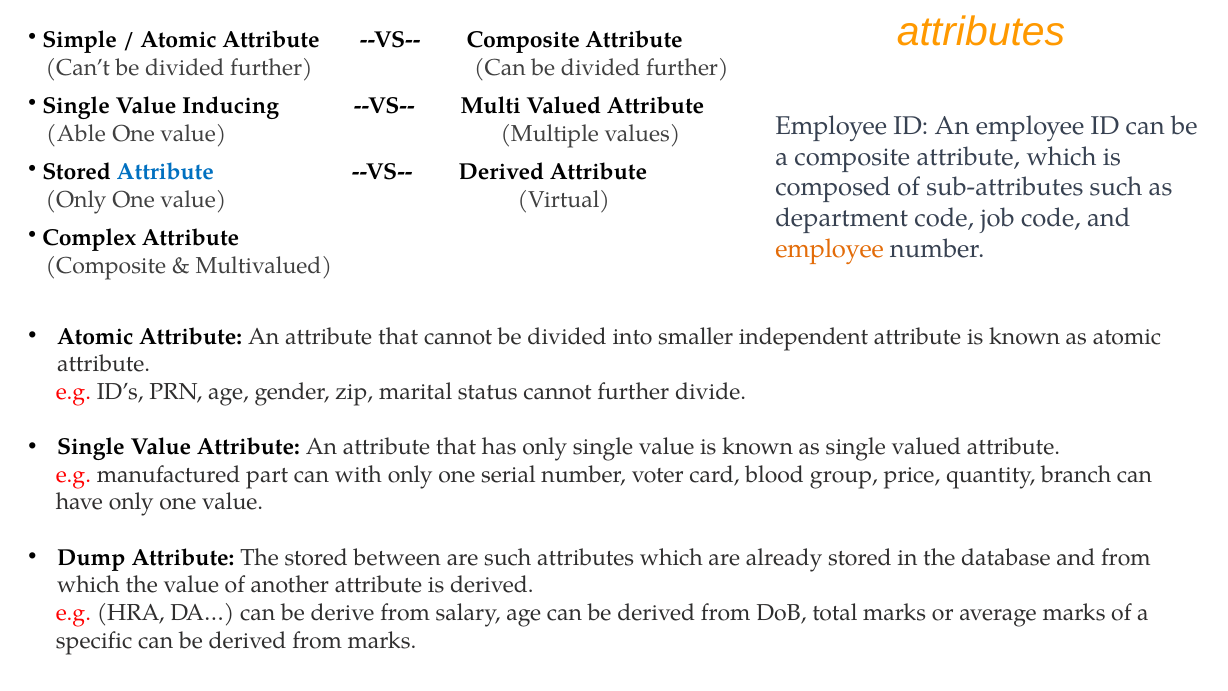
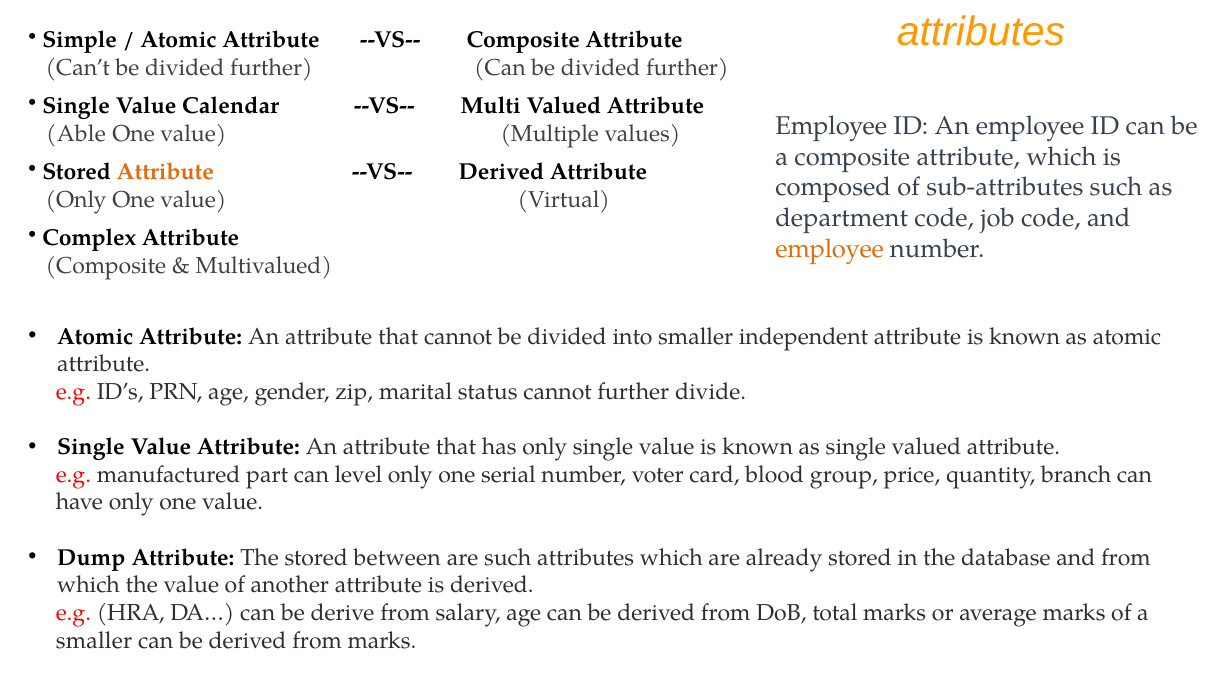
Inducing: Inducing -> Calendar (231, 106)
Attribute colour: blue -> orange (165, 172)
with: with -> level (358, 474)
specific: specific -> smaller (94, 640)
